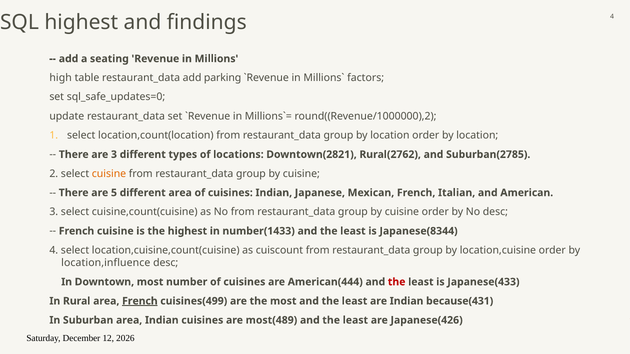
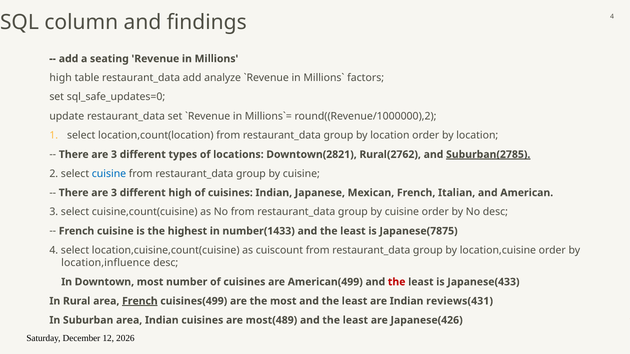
SQL highest: highest -> column (81, 23)
parking: parking -> analyze (223, 78)
Suburban(2785 underline: none -> present (488, 155)
cuisine colour: orange -> blue (109, 174)
5: 5 -> 3 (114, 193)
different area: area -> high (180, 193)
Japanese(8344: Japanese(8344 -> Japanese(7875 (419, 231)
American(444: American(444 -> American(499 (325, 282)
because(431: because(431 -> reviews(431 (460, 301)
